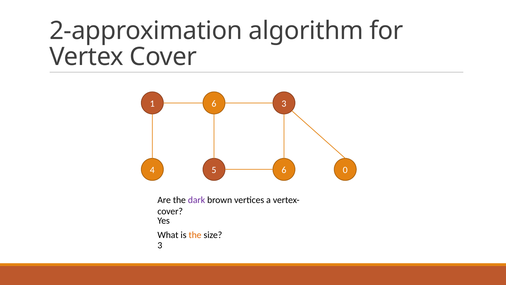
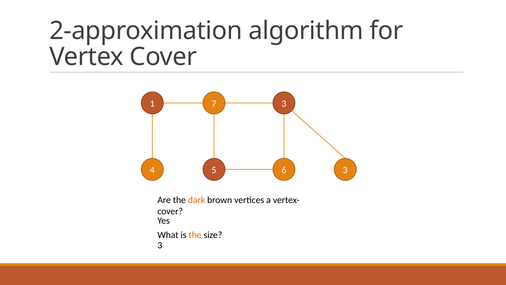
1 6: 6 -> 7 (214, 103)
5 0: 0 -> 3 (345, 170)
dark colour: purple -> orange (197, 200)
